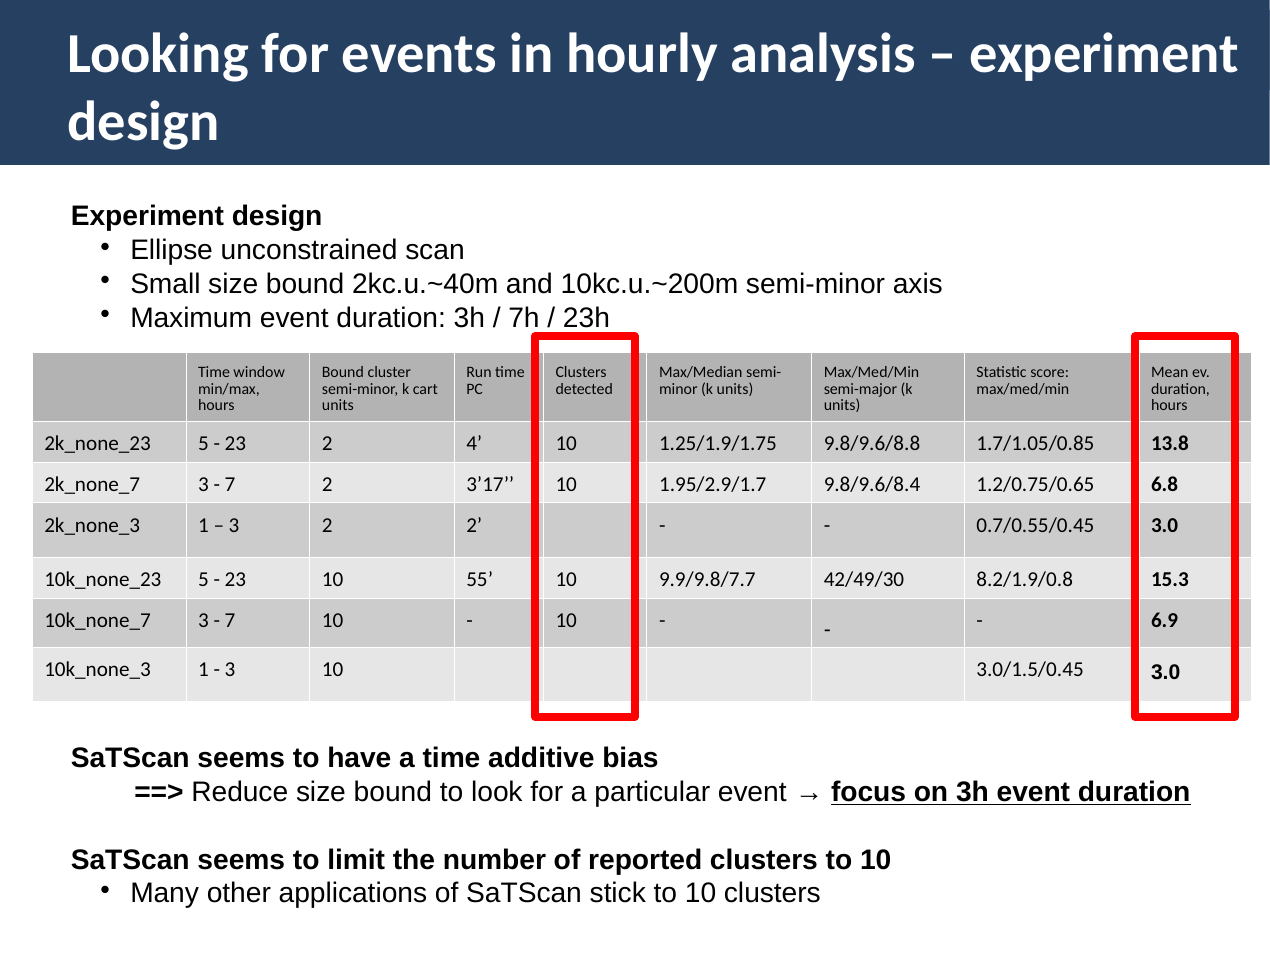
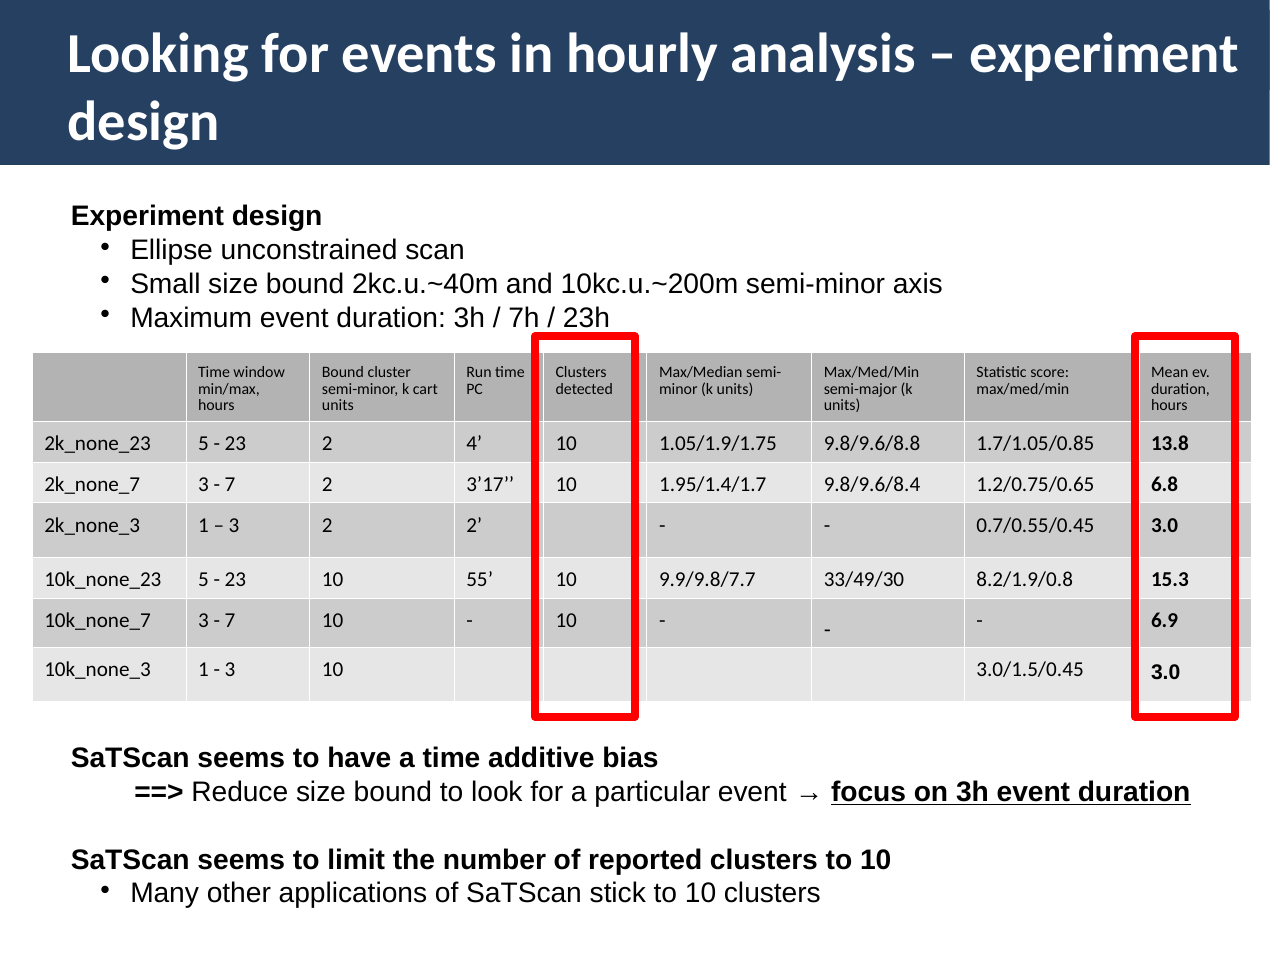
1.25/1.9/1.75: 1.25/1.9/1.75 -> 1.05/1.9/1.75 (718, 443)
1.95/2.9/1.7: 1.95/2.9/1.7 -> 1.95/1.4/1.7 (713, 484)
42/49/30: 42/49/30 -> 33/49/30 (864, 579)
